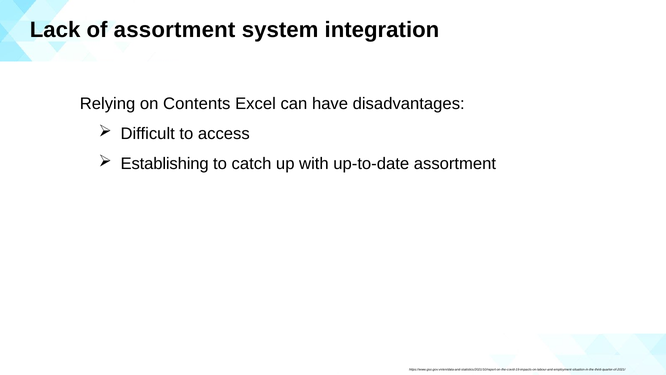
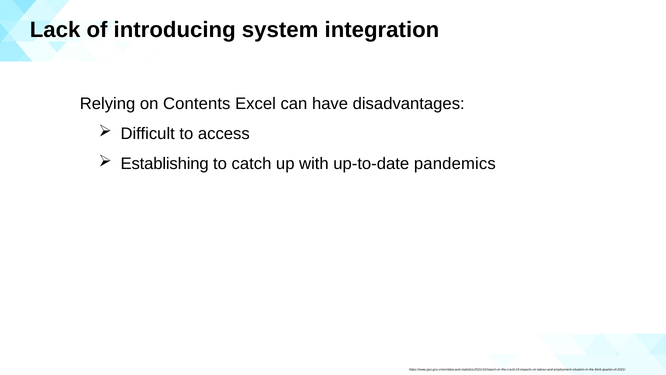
of assortment: assortment -> introducing (175, 30)
up-to-date assortment: assortment -> pandemics (455, 164)
